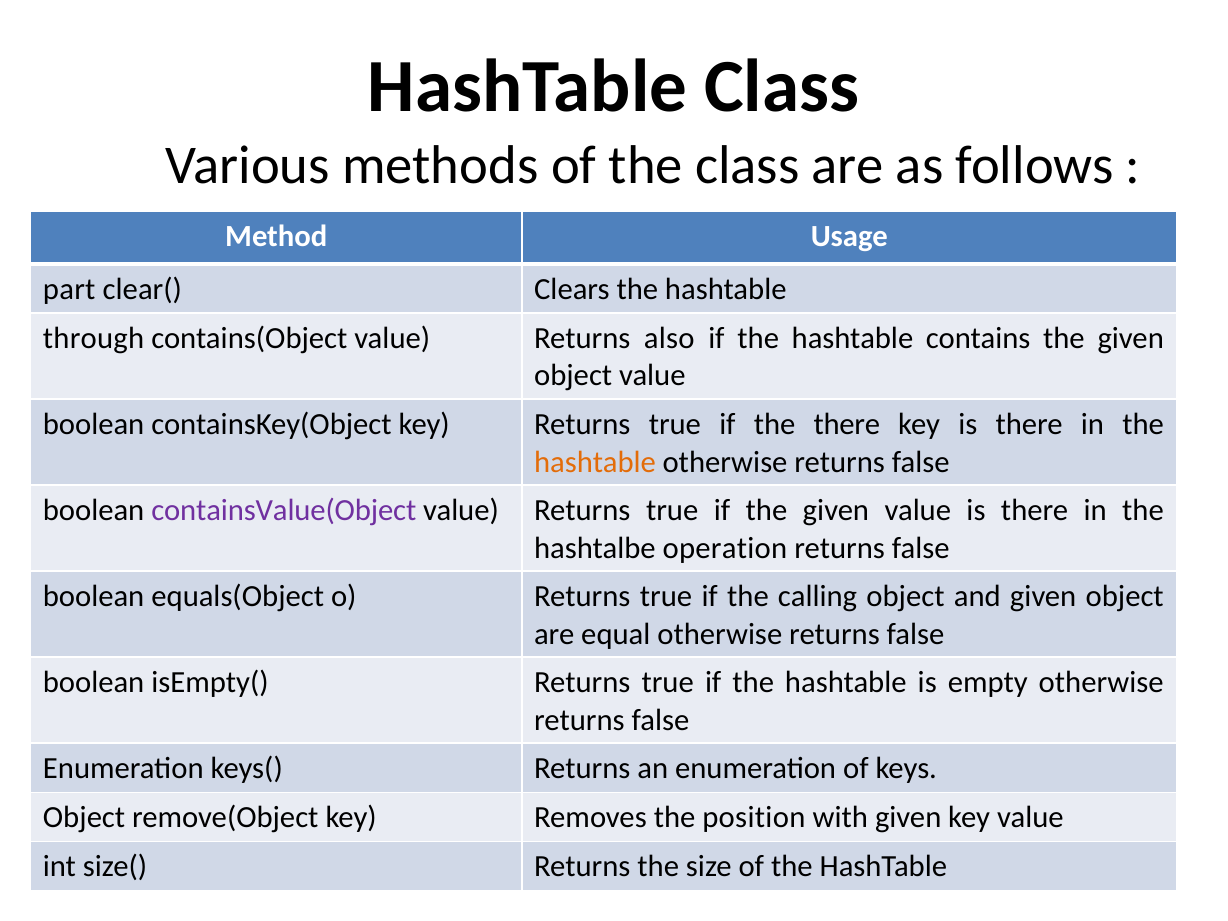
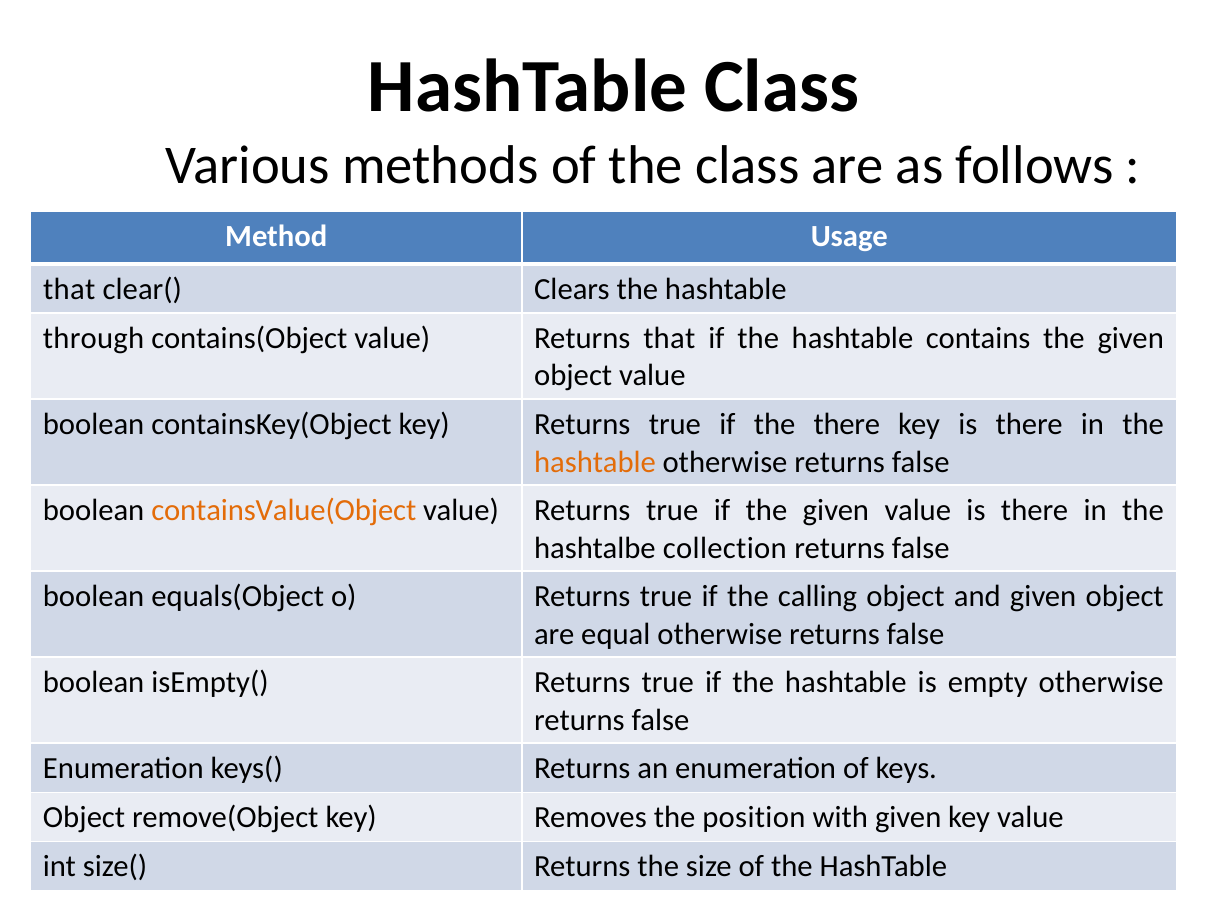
part: part -> that (69, 289)
Returns also: also -> that (669, 338)
containsValue(Object colour: purple -> orange (284, 510)
operation: operation -> collection (725, 548)
